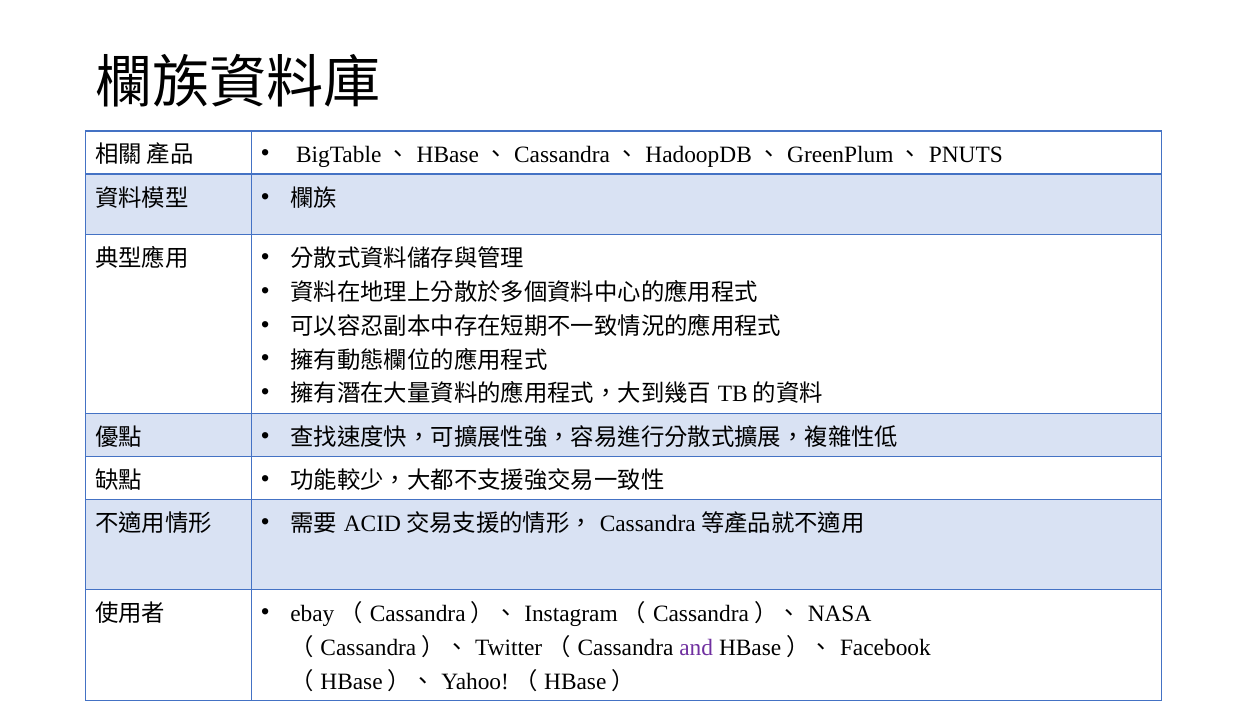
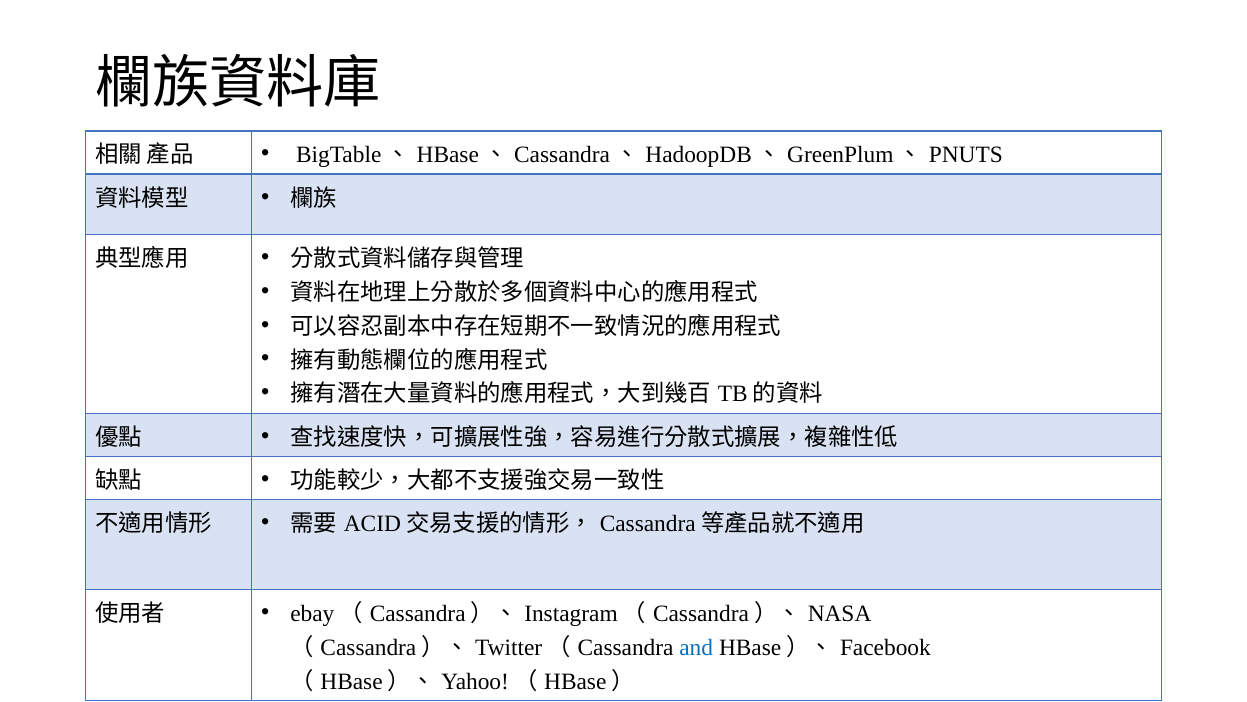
and colour: purple -> blue (696, 647)
